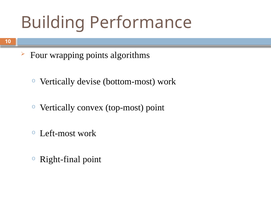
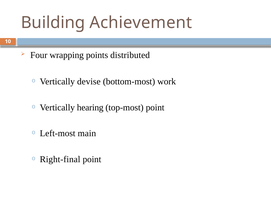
Performance: Performance -> Achievement (141, 23)
algorithms: algorithms -> distributed (130, 55)
convex: convex -> hearing (90, 107)
Left-most work: work -> main (87, 133)
